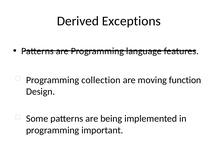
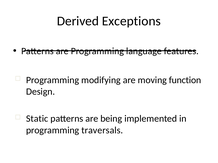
collection: collection -> modifying (101, 80)
Some: Some -> Static (37, 119)
important: important -> traversals (102, 131)
